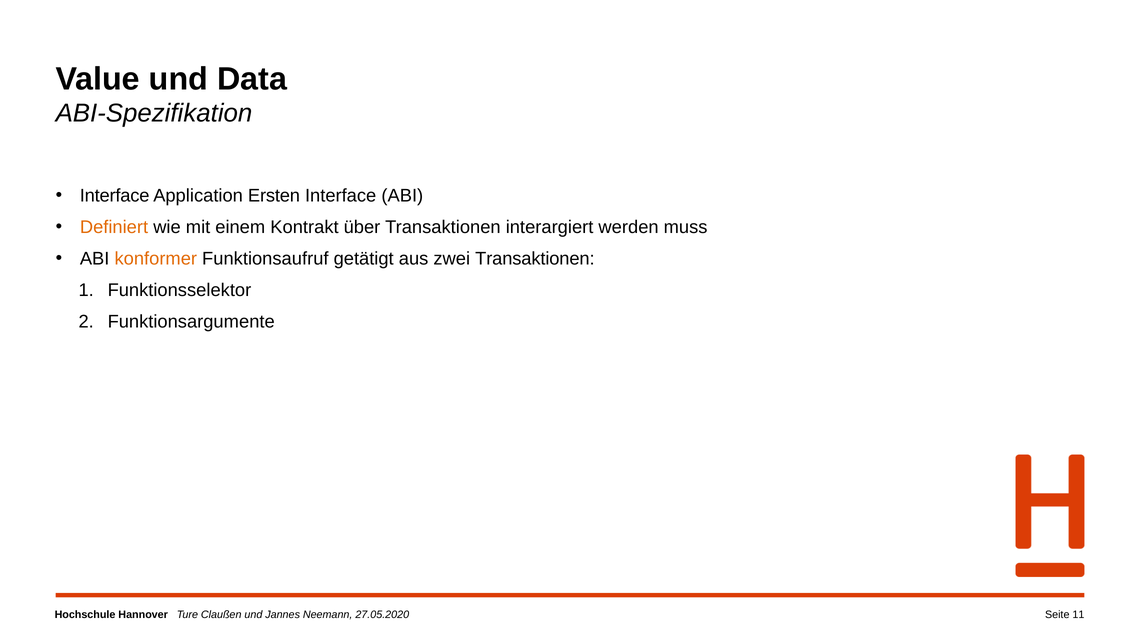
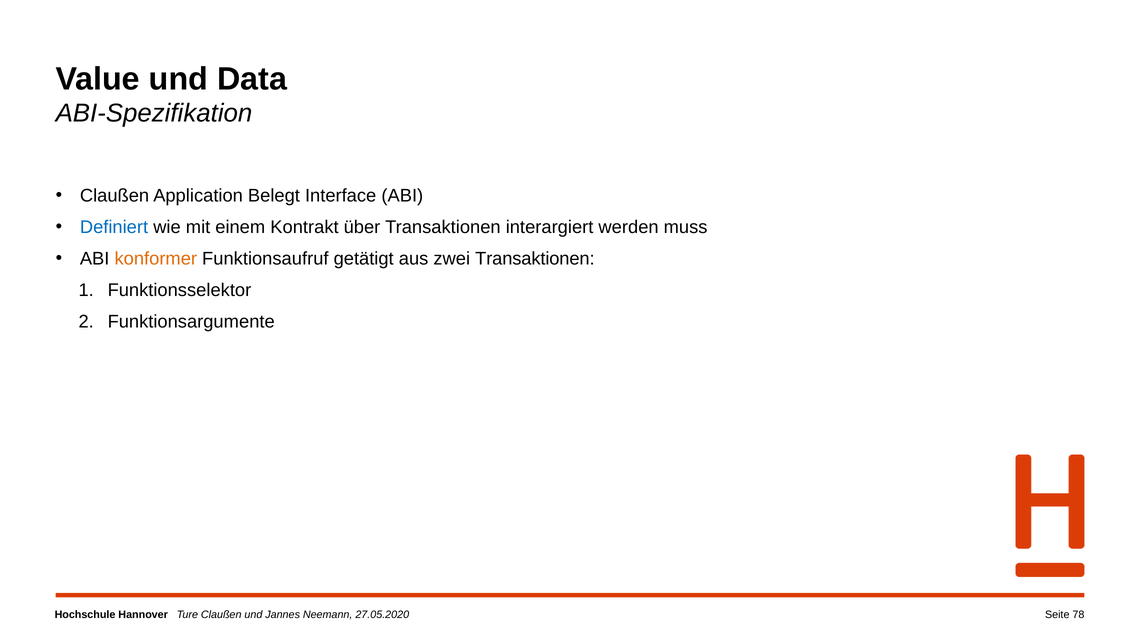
Interface: Interface -> Claußen (115, 196)
Ersten: Ersten -> Belegt (274, 196)
Definiert colour: orange -> blue (114, 227)
11: 11 -> 78 (1078, 615)
